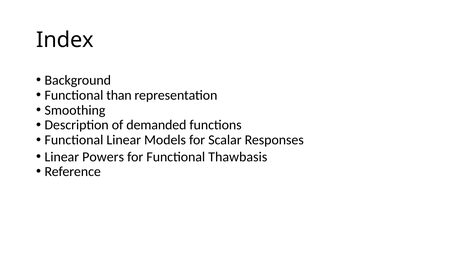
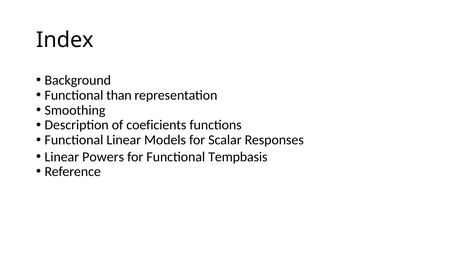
demanded: demanded -> coeficients (156, 125)
Thawbasis: Thawbasis -> Tempbasis (238, 157)
